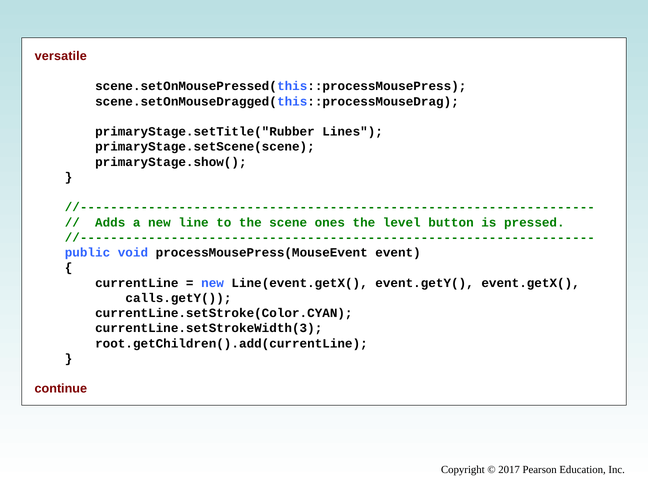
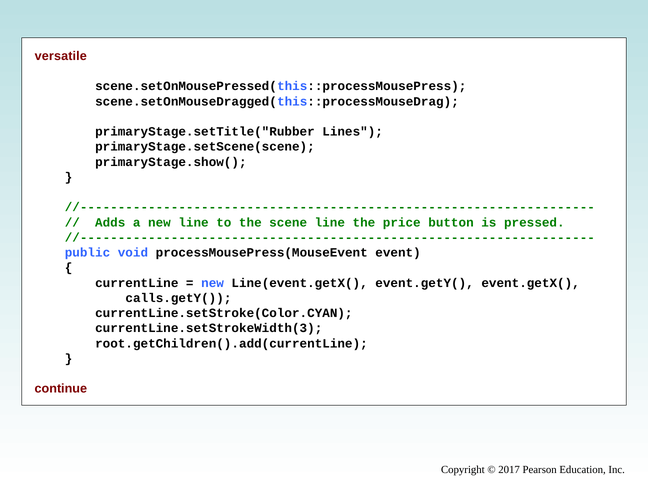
scene ones: ones -> line (330, 222)
level: level -> price (402, 222)
